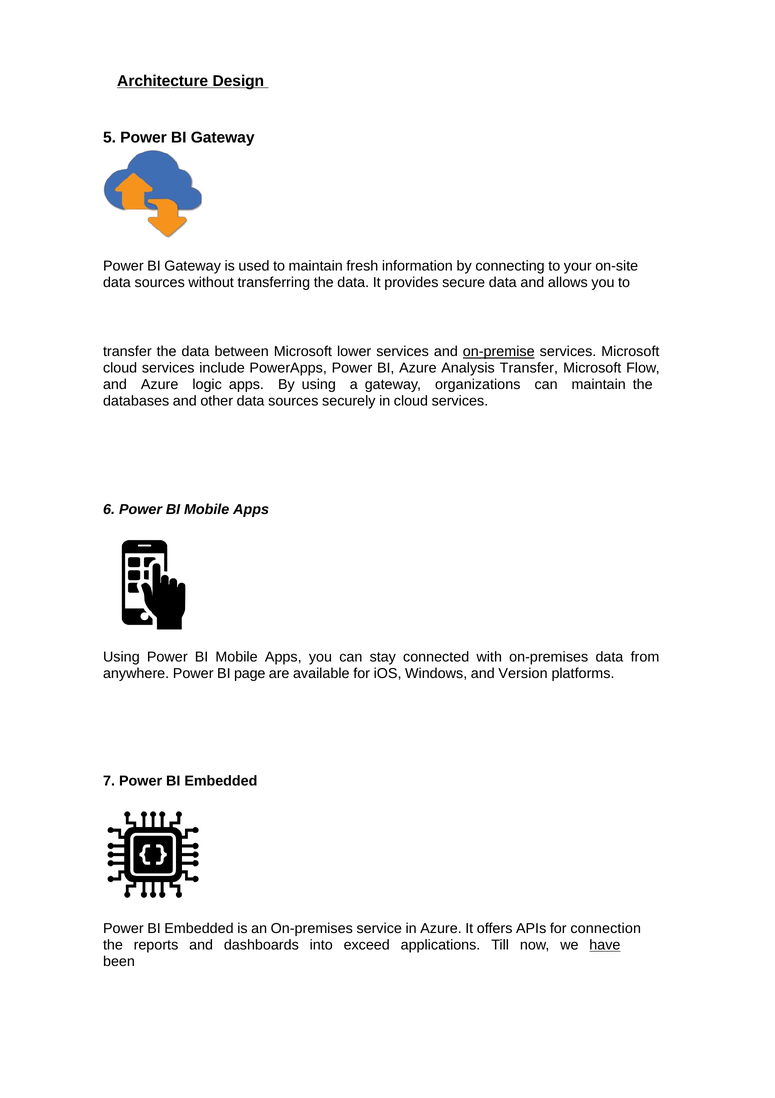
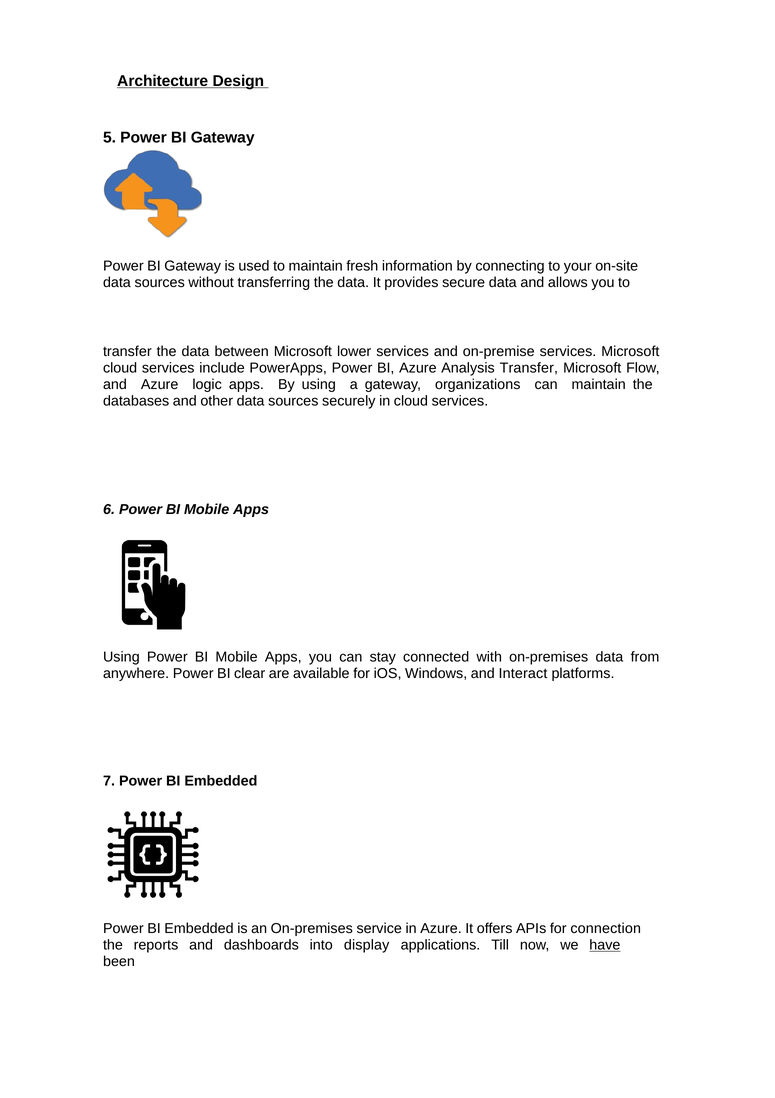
on-premise underline: present -> none (499, 352)
page: page -> clear (250, 673)
Version: Version -> Interact (523, 673)
exceed: exceed -> display (367, 945)
